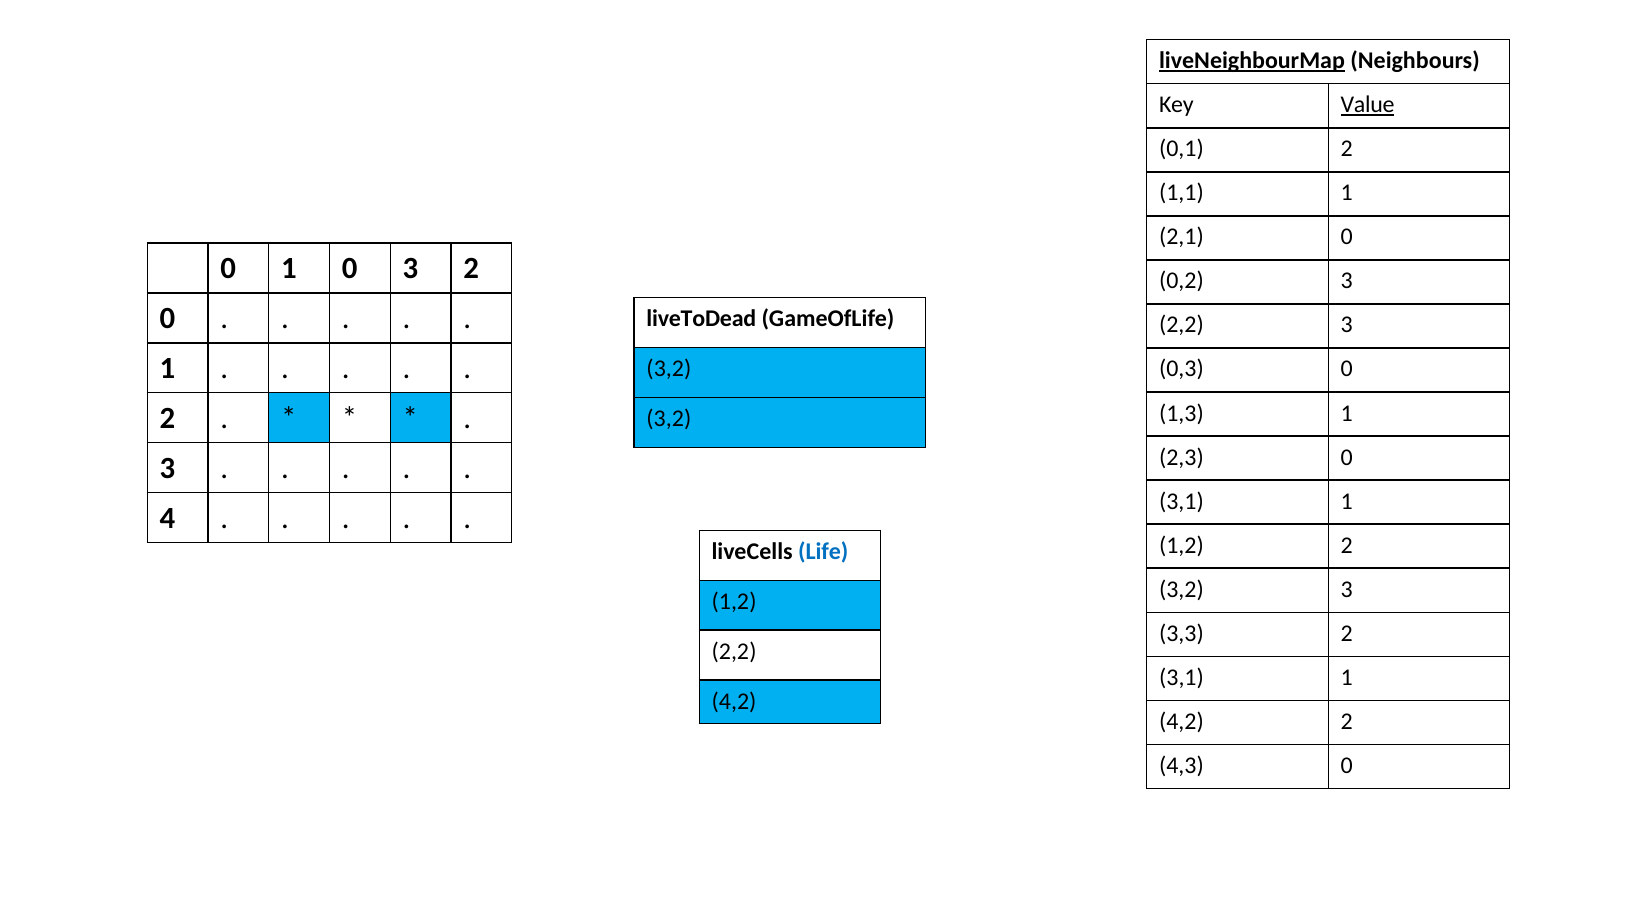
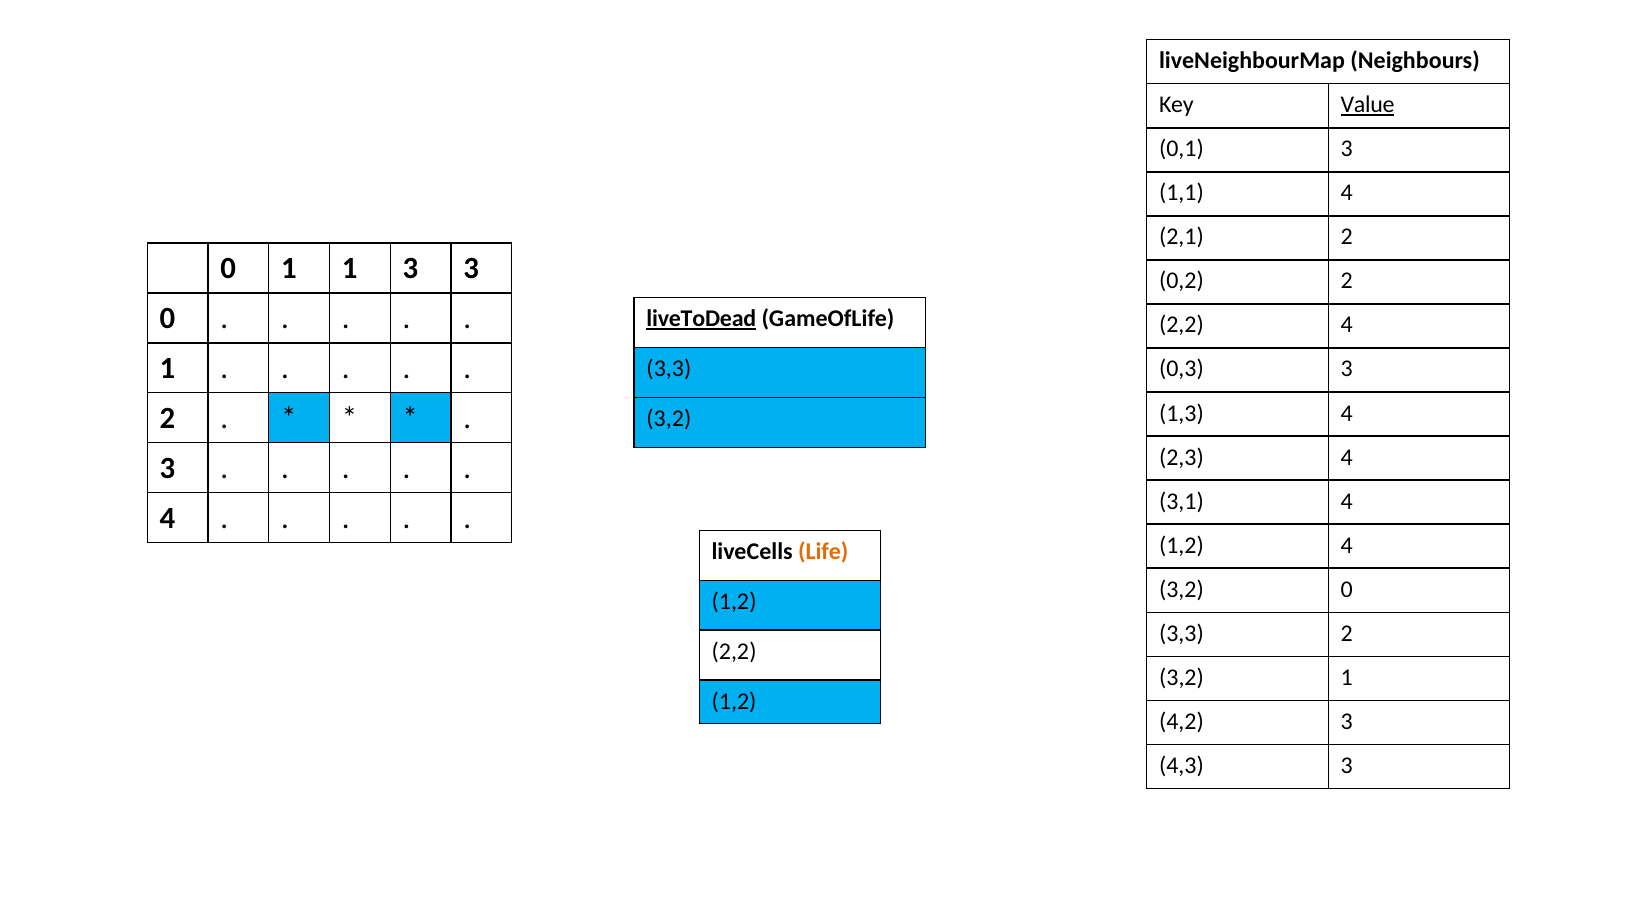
liveNeighbourMap underline: present -> none (1252, 61)
0,1 2: 2 -> 3 (1347, 149)
1,1 1: 1 -> 4 (1347, 193)
2,1 0: 0 -> 2 (1347, 237)
1 0: 0 -> 1 (350, 268)
3 2: 2 -> 3 (471, 268)
0,2 3: 3 -> 2 (1347, 281)
liveToDead underline: none -> present (701, 319)
2,2 3: 3 -> 4 (1347, 325)
3,2: 3,2 -> 3,3 (669, 369)
0,3 0: 0 -> 3 (1347, 369)
1,3 1: 1 -> 4 (1347, 413)
2,3 0: 0 -> 4 (1347, 457)
1: 1 -> 4 (1347, 501)
1,2 2: 2 -> 4 (1347, 545)
Life colour: blue -> orange (823, 551)
3,2 3: 3 -> 0 (1347, 589)
3,1: 3,1 -> 3,2 (1181, 677)
4,2: 4,2 -> 1,2 (734, 701)
4,2 2: 2 -> 3 (1347, 722)
4,3 0: 0 -> 3 (1347, 766)
